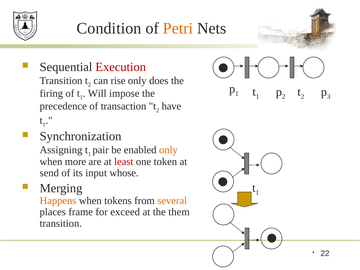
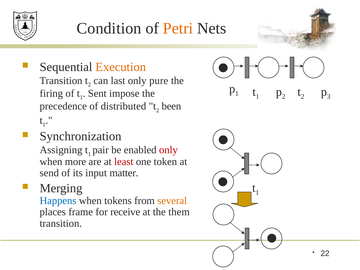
Execution colour: red -> orange (121, 67)
rise: rise -> last (118, 81)
does: does -> pure (159, 81)
Will: Will -> Sent (97, 93)
transaction: transaction -> distributed (123, 106)
have: have -> been (171, 106)
only colour: orange -> red (168, 150)
whose: whose -> matter (124, 173)
Happens colour: orange -> blue (58, 201)
exceed: exceed -> receive (125, 212)
